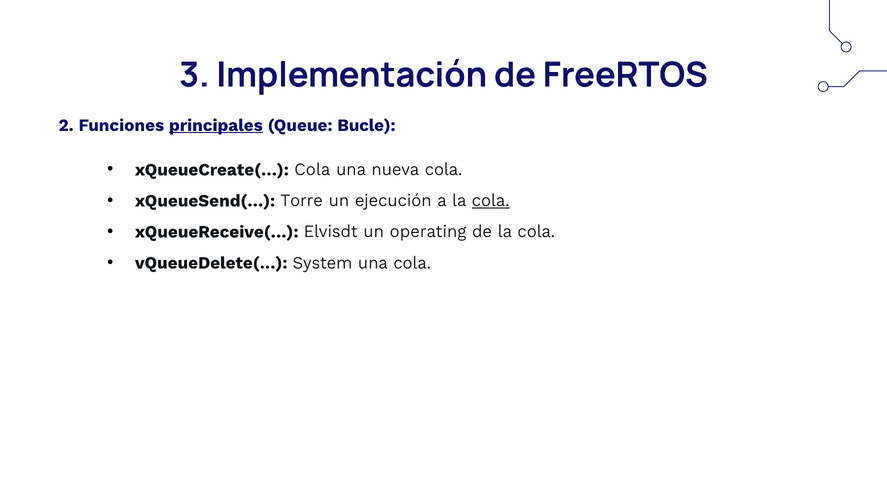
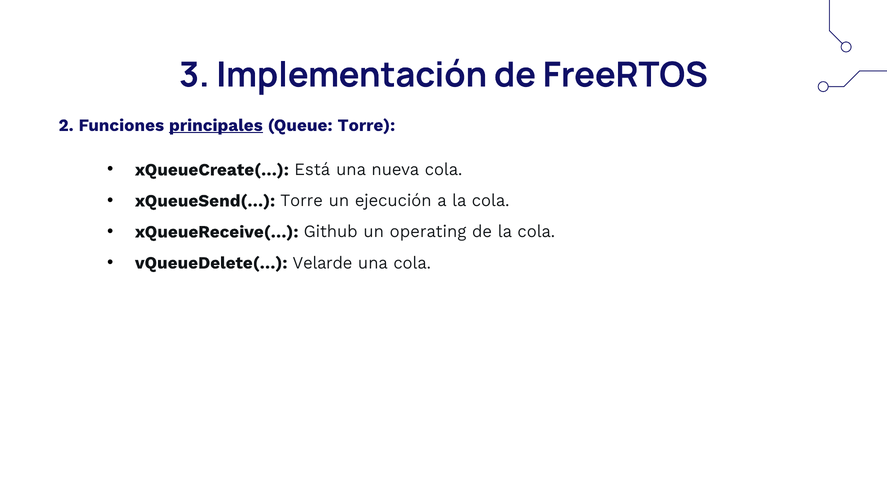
Queue Bucle: Bucle -> Torre (366, 125)
xQueueCreate(… Cola: Cola -> Está (312, 170)
cola underline: present -> none (491, 201)
Elvisdt: Elvisdt -> Github (331, 232)
System: System -> Velarde (322, 263)
